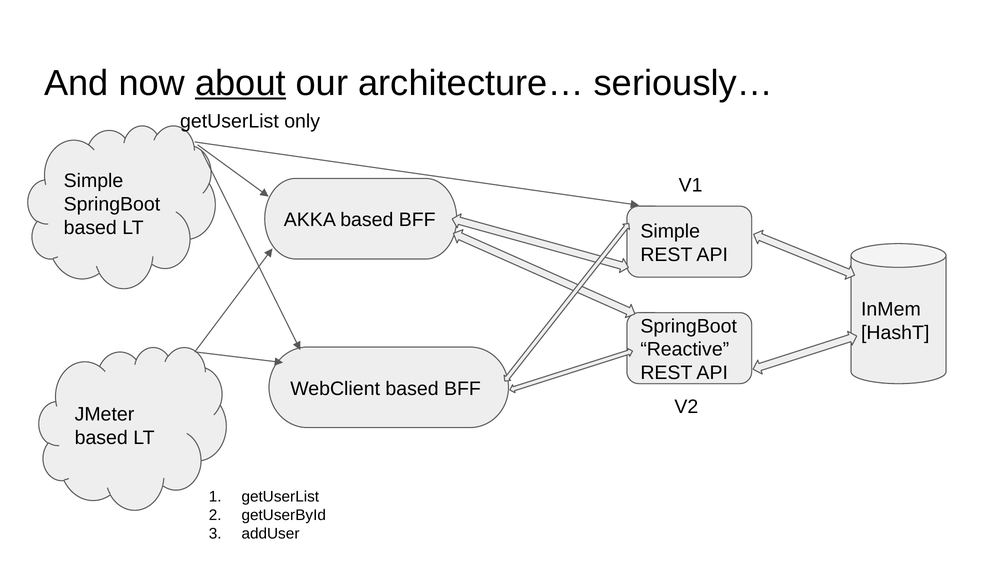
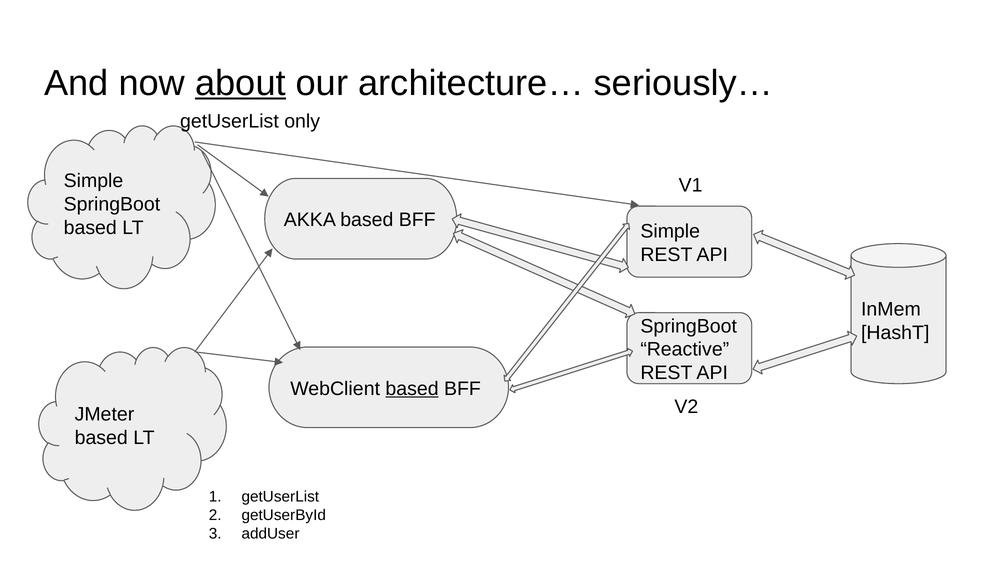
based underline: none -> present (412, 389)
